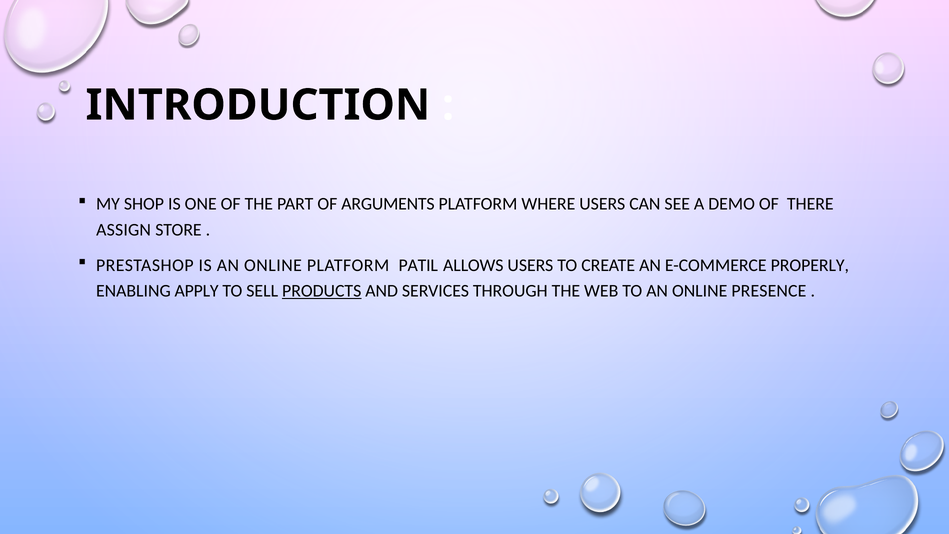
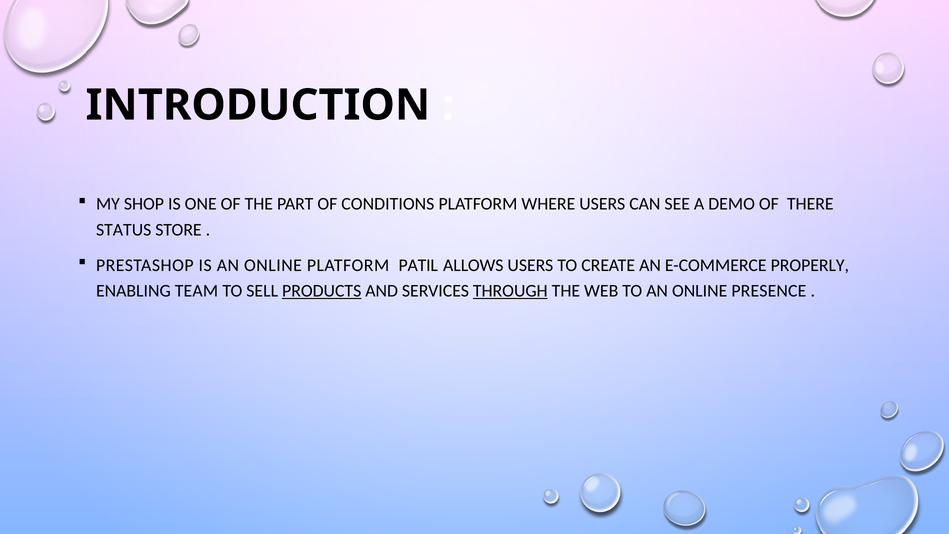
ARGUMENTS: ARGUMENTS -> CONDITIONS (388, 204)
ASSIGN: ASSIGN -> STATUS (124, 230)
APPLY: APPLY -> TEAM (196, 291)
THROUGH underline: none -> present (510, 291)
